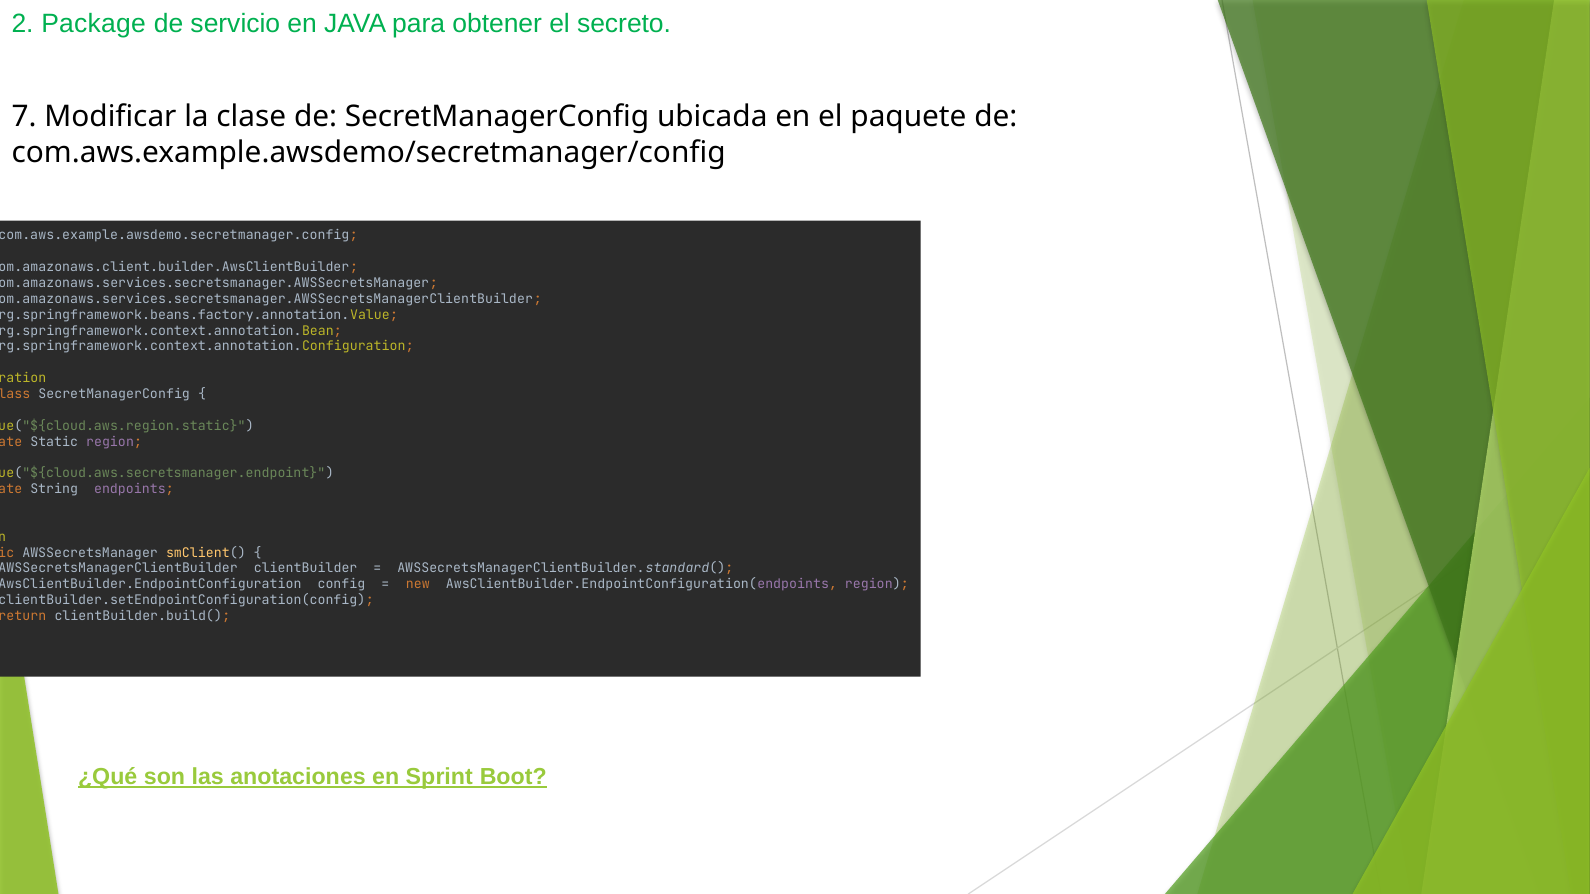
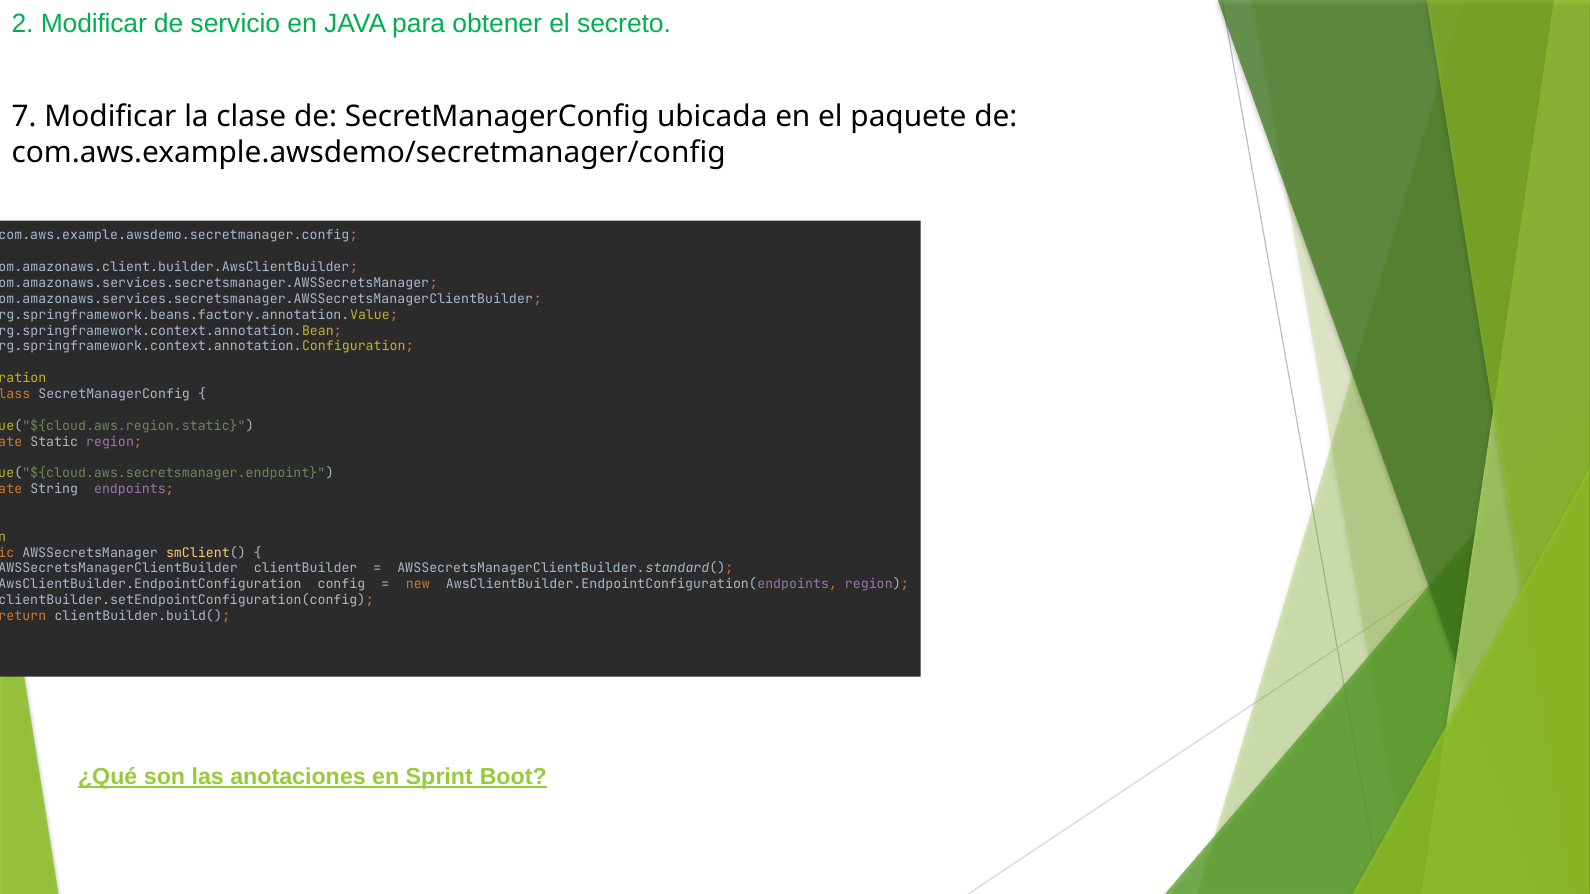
2 Package: Package -> Modificar (94, 24)
